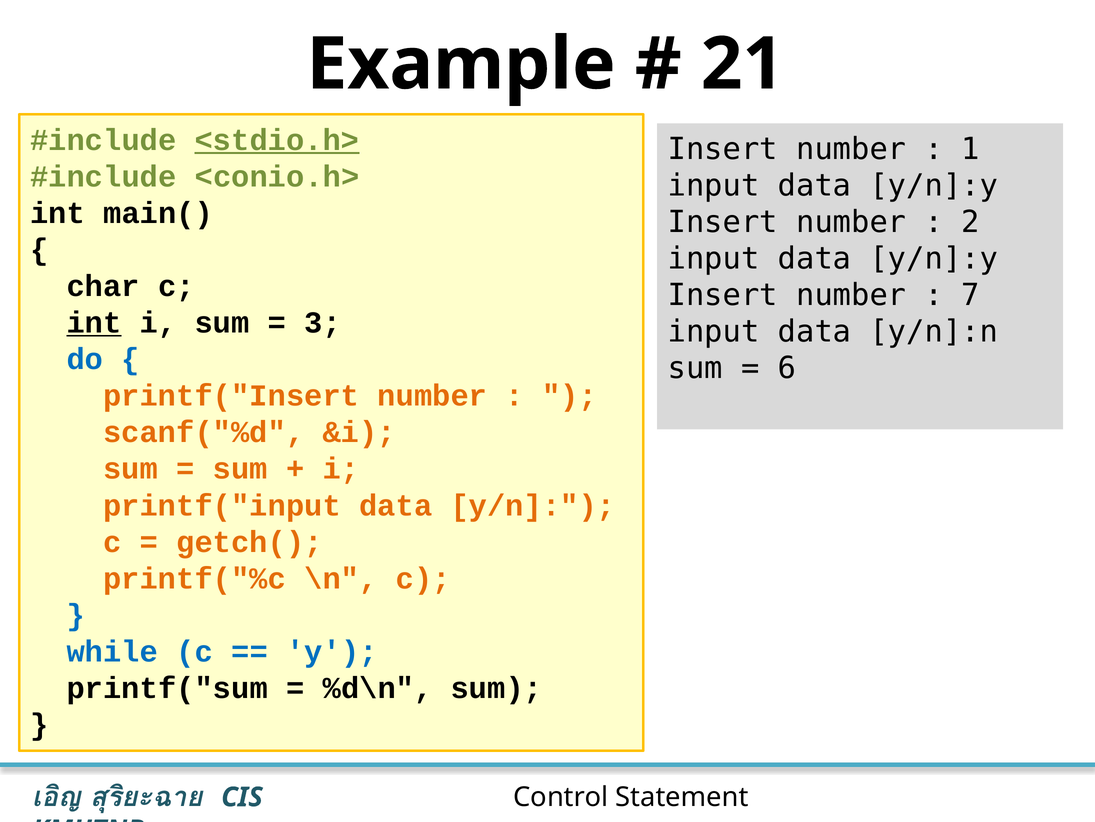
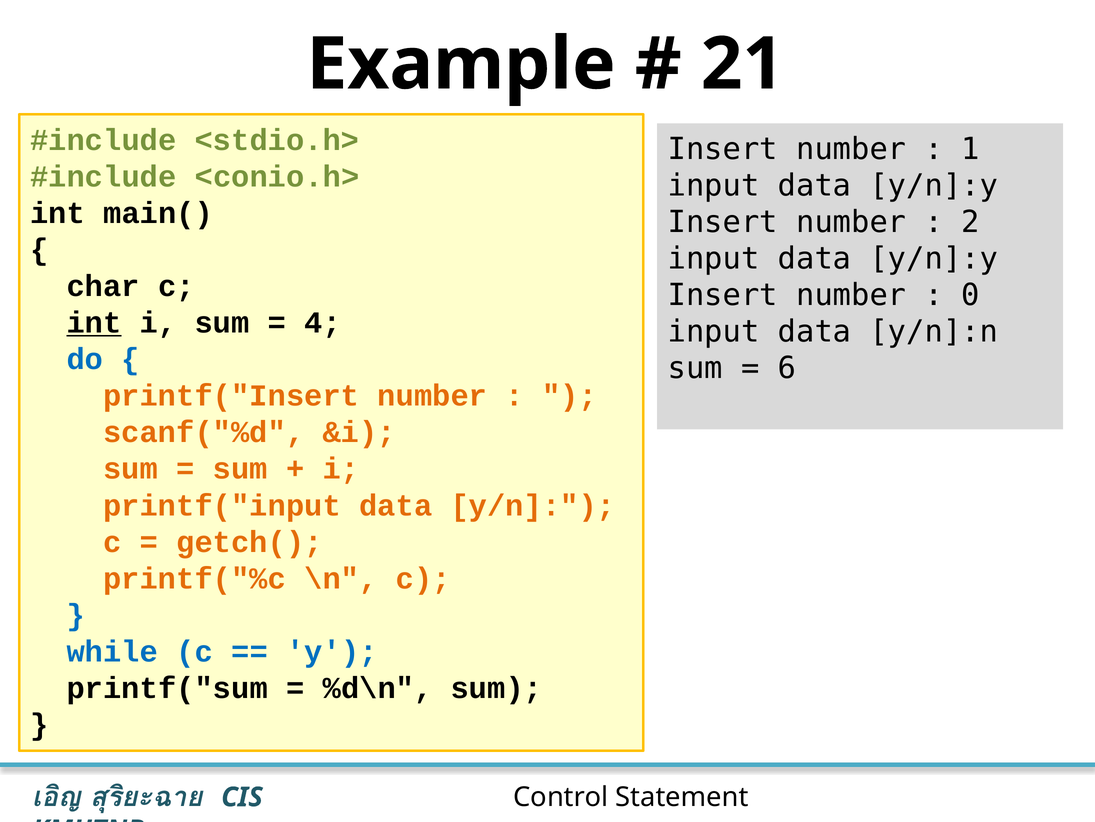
<stdio.h> underline: present -> none (277, 140)
7: 7 -> 0 (971, 295)
3: 3 -> 4 (323, 322)
